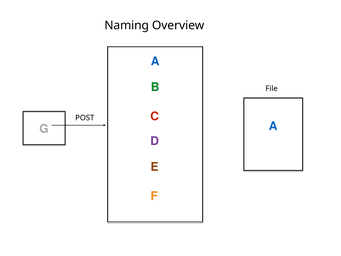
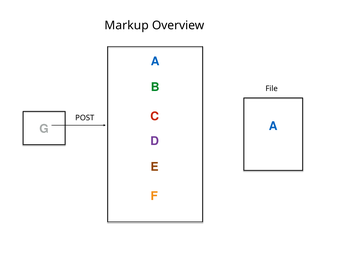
Naming: Naming -> Markup (127, 25)
